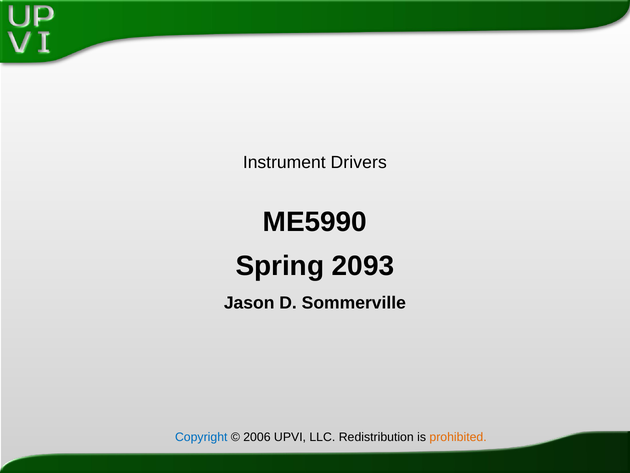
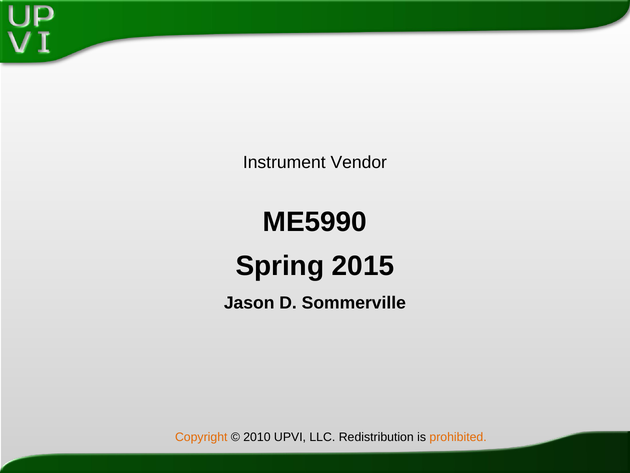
Drivers: Drivers -> Vendor (359, 162)
2093: 2093 -> 2015 (363, 266)
Copyright colour: blue -> orange (201, 437)
2006: 2006 -> 2010 (257, 437)
